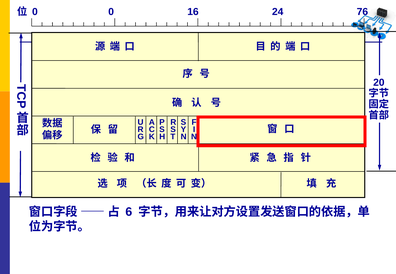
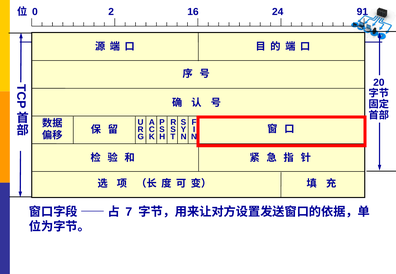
0 0: 0 -> 2 (111, 12)
76: 76 -> 91 (362, 12)
6: 6 -> 7 (129, 212)
